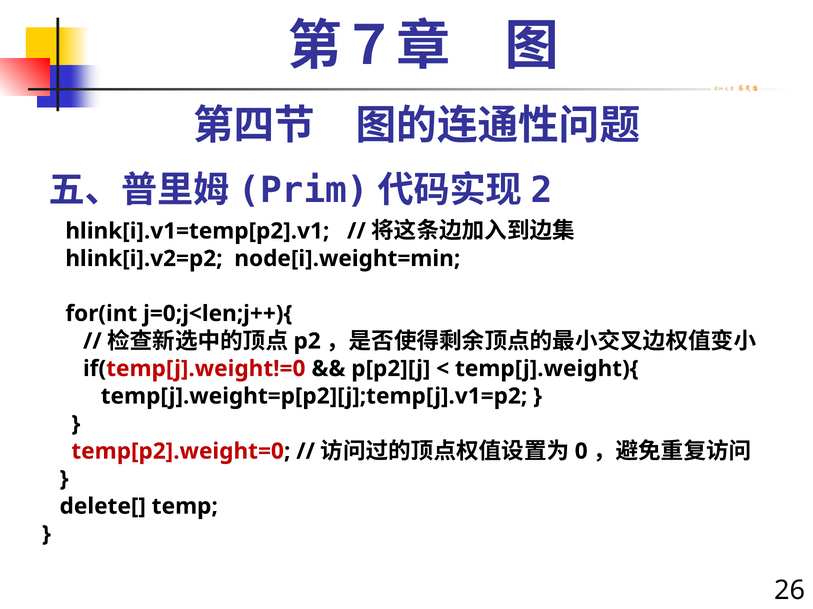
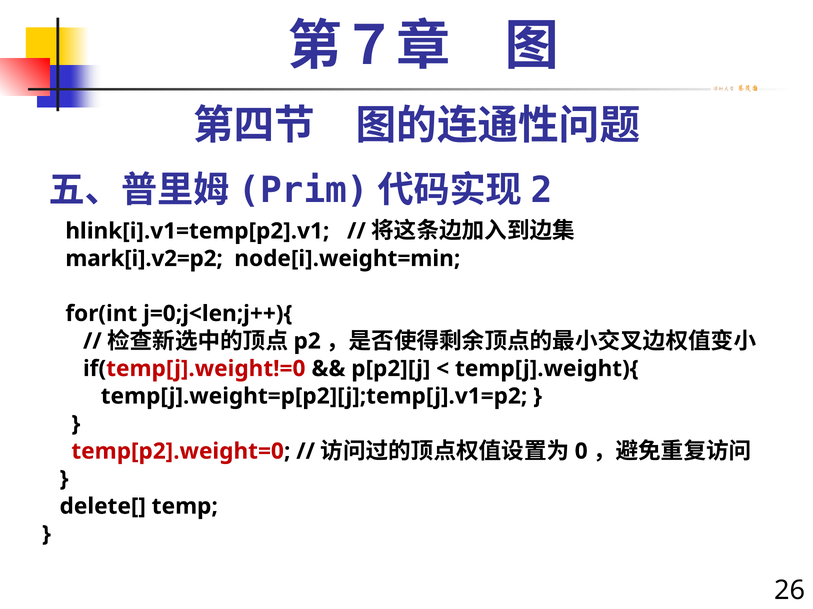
hlink[i].v2=p2: hlink[i].v2=p2 -> mark[i].v2=p2 (144, 259)
